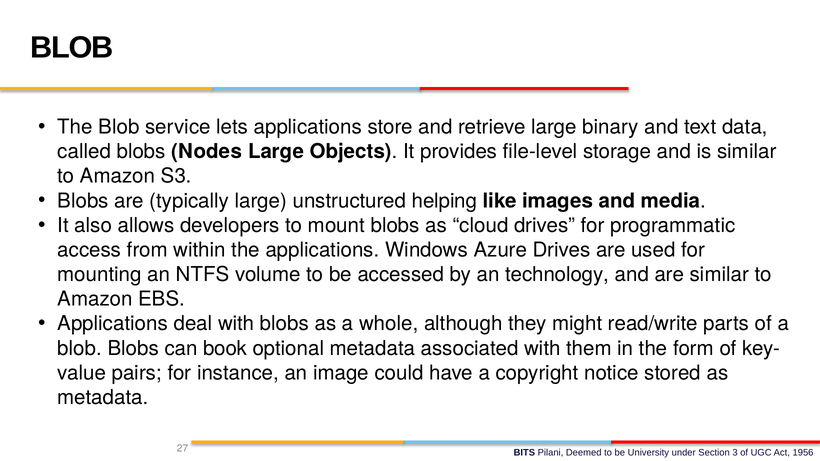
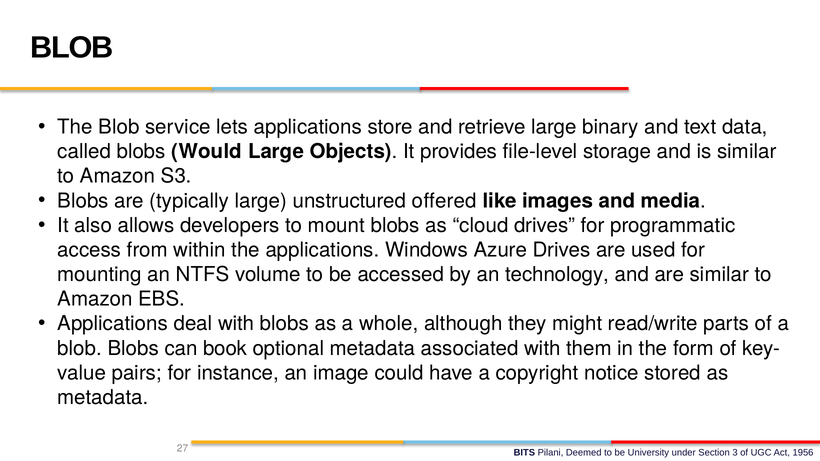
Nodes: Nodes -> Would (207, 152)
helping: helping -> offered (444, 201)
